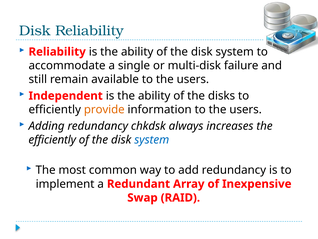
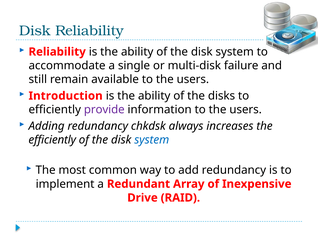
Independent: Independent -> Introduction (66, 96)
provide colour: orange -> purple (104, 109)
Swap: Swap -> Drive (143, 197)
